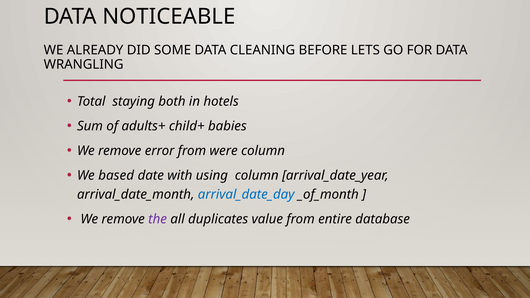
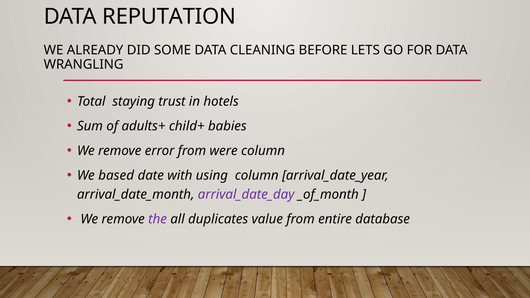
NOTICEABLE: NOTICEABLE -> REPUTATION (169, 17)
both: both -> trust (172, 102)
arrival_date_day colour: blue -> purple (246, 195)
